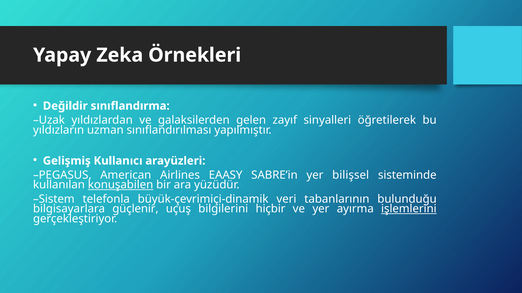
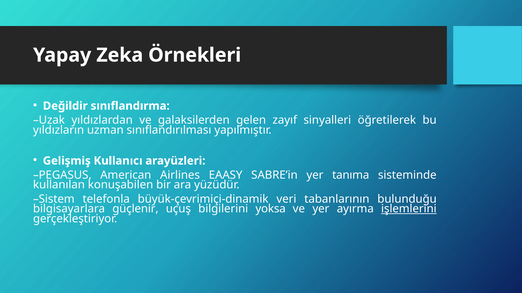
bilişsel: bilişsel -> tanıma (351, 175)
konuşabilen underline: present -> none (121, 185)
hiçbir: hiçbir -> yoksa (271, 209)
